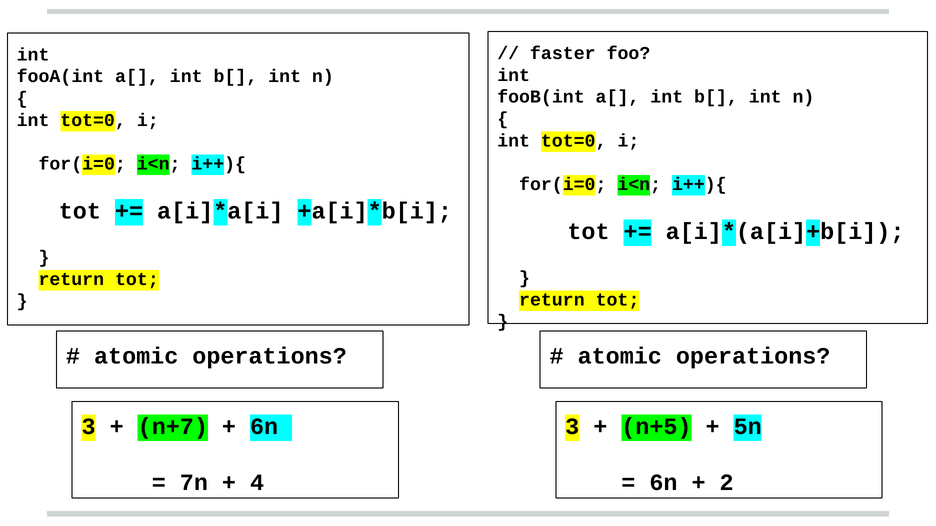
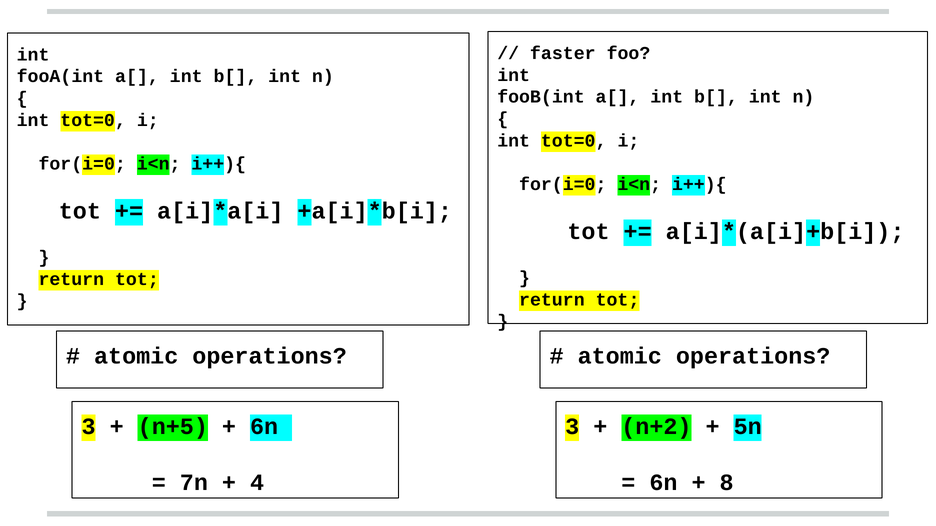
n+7: n+7 -> n+5 (173, 427)
n+5: n+5 -> n+2 (656, 427)
2: 2 -> 8 (727, 483)
